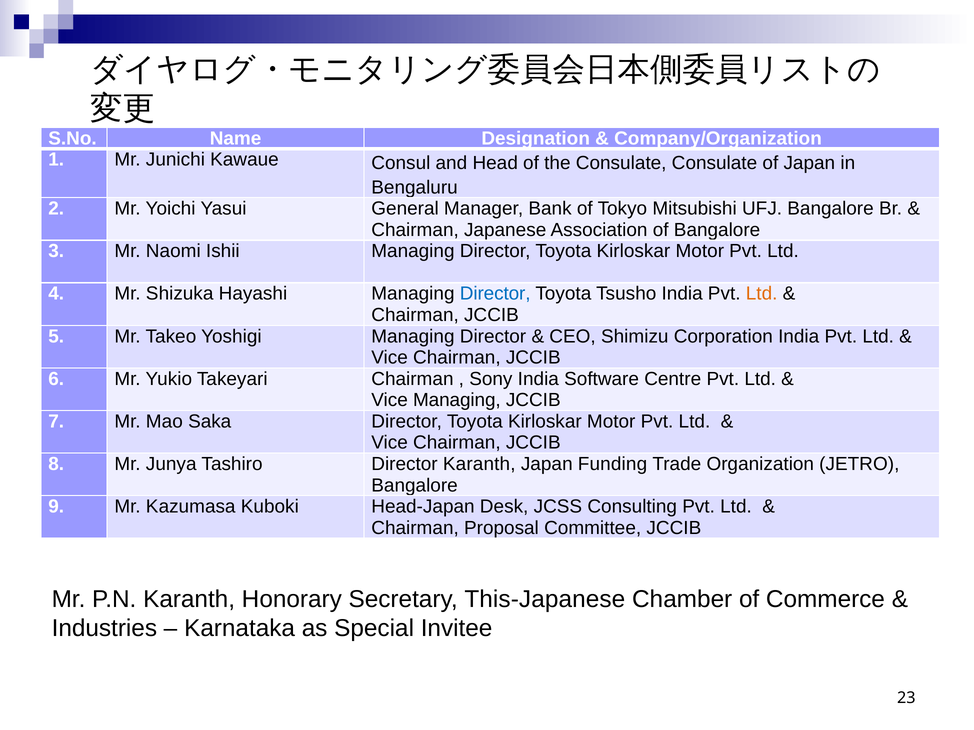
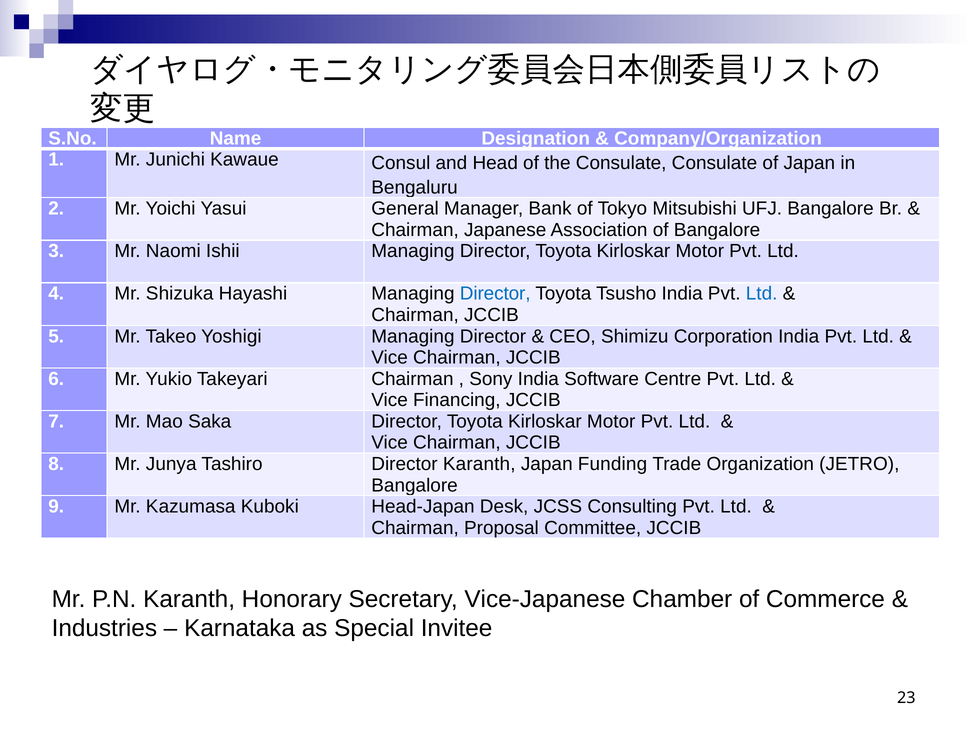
Ltd colour: orange -> blue (762, 294)
Vice Managing: Managing -> Financing (457, 400)
This-Japanese: This-Japanese -> Vice-Japanese (545, 600)
